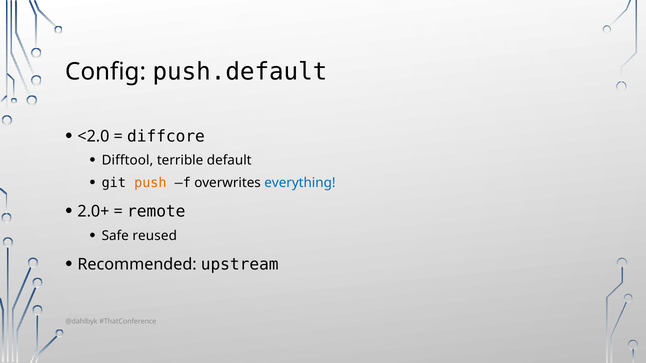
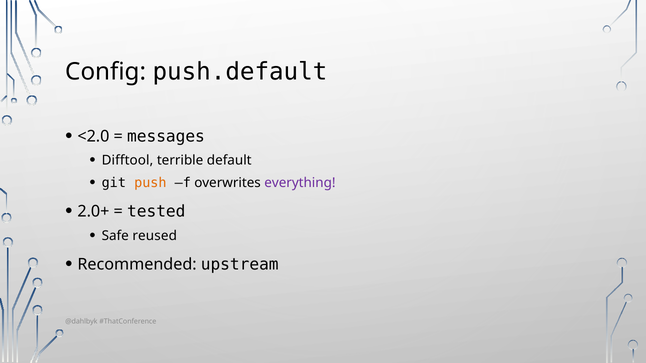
diffcore: diffcore -> messages (166, 136)
everything colour: blue -> purple (300, 183)
remote: remote -> tested (156, 212)
